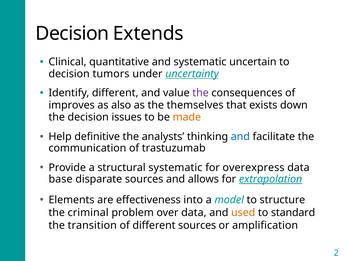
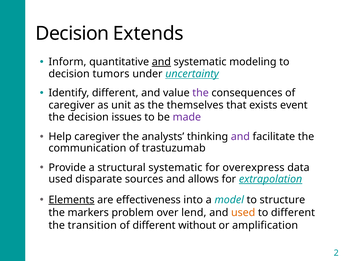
Clinical: Clinical -> Inform (67, 62)
and underline: none -> present (161, 62)
uncertain: uncertain -> modeling (253, 62)
improves: improves -> caregiver (72, 105)
also: also -> unit (121, 105)
down: down -> event (294, 105)
made colour: orange -> purple (187, 117)
Help definitive: definitive -> caregiver (97, 137)
and colour: blue -> purple (240, 137)
base: base -> used (61, 179)
Elements underline: none -> present (72, 200)
criminal: criminal -> markers (88, 213)
over data: data -> lend (194, 213)
to standard: standard -> different (293, 213)
different sources: sources -> without (197, 225)
